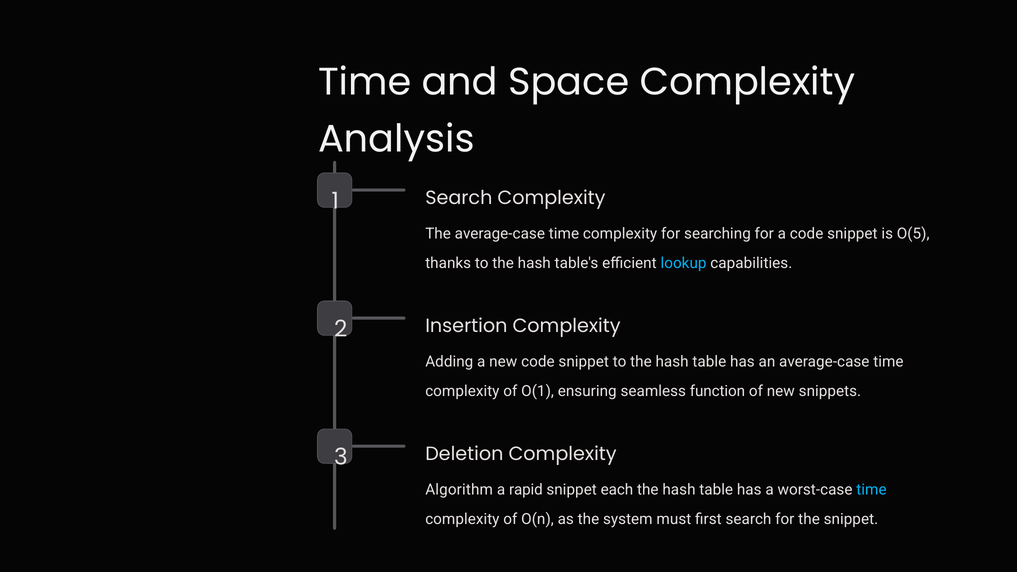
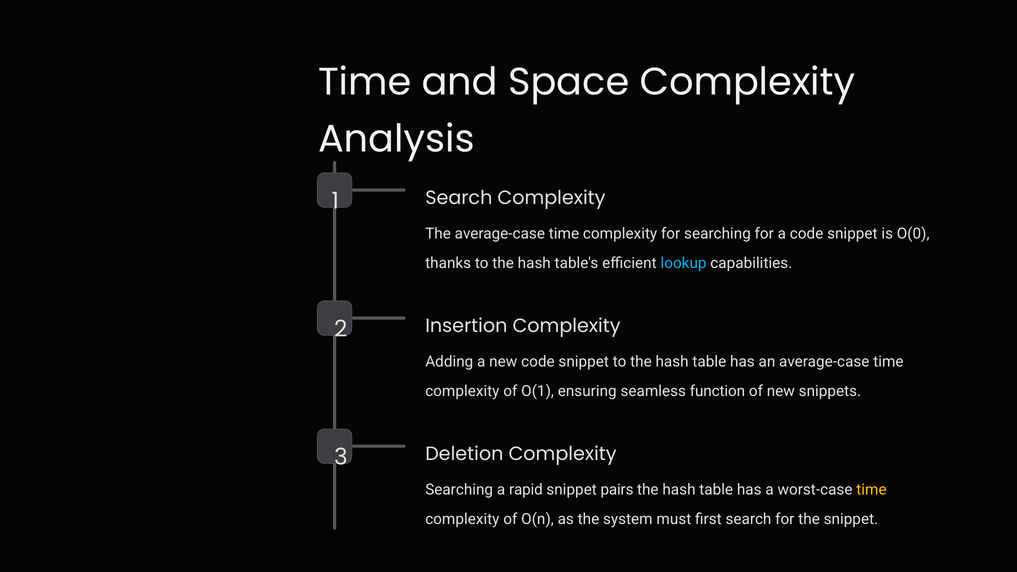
O(5: O(5 -> O(0 (913, 234)
Algorithm: Algorithm -> Searching (459, 490)
each: each -> pairs (617, 490)
time colour: light blue -> yellow (871, 490)
